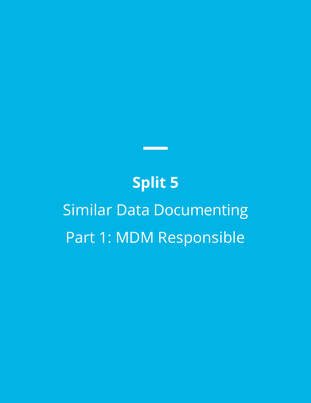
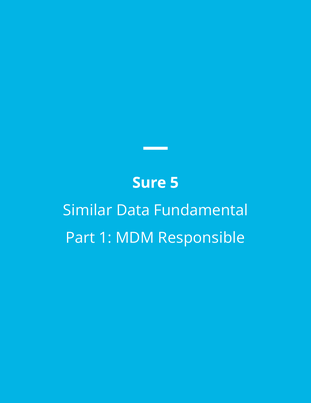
Split: Split -> Sure (149, 183)
Documenting: Documenting -> Fundamental (201, 210)
